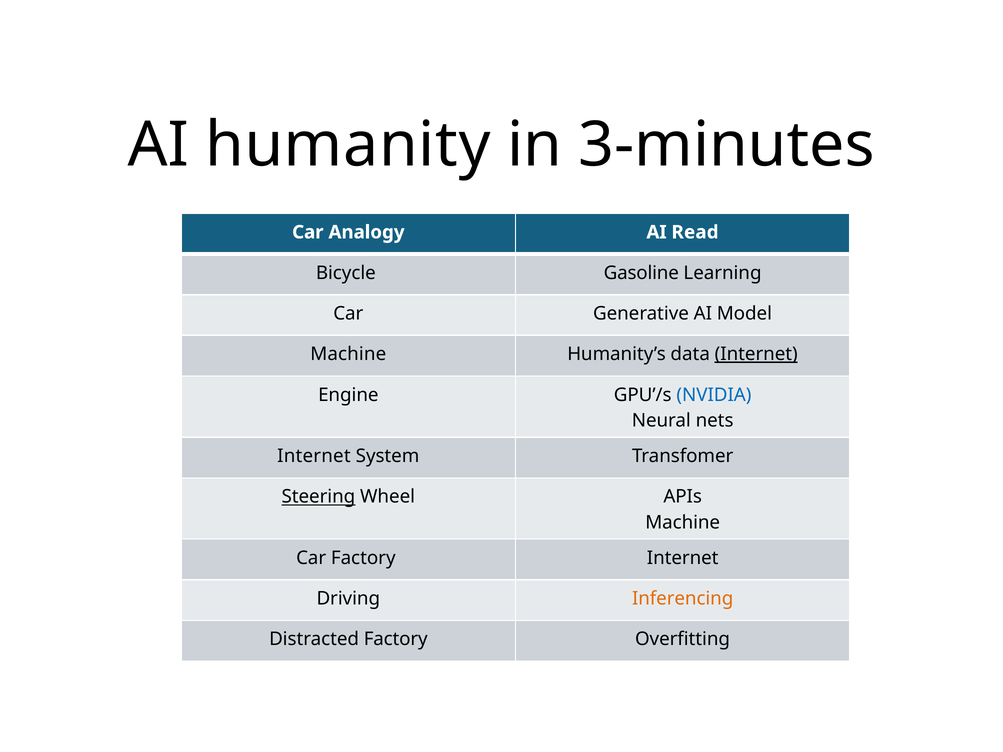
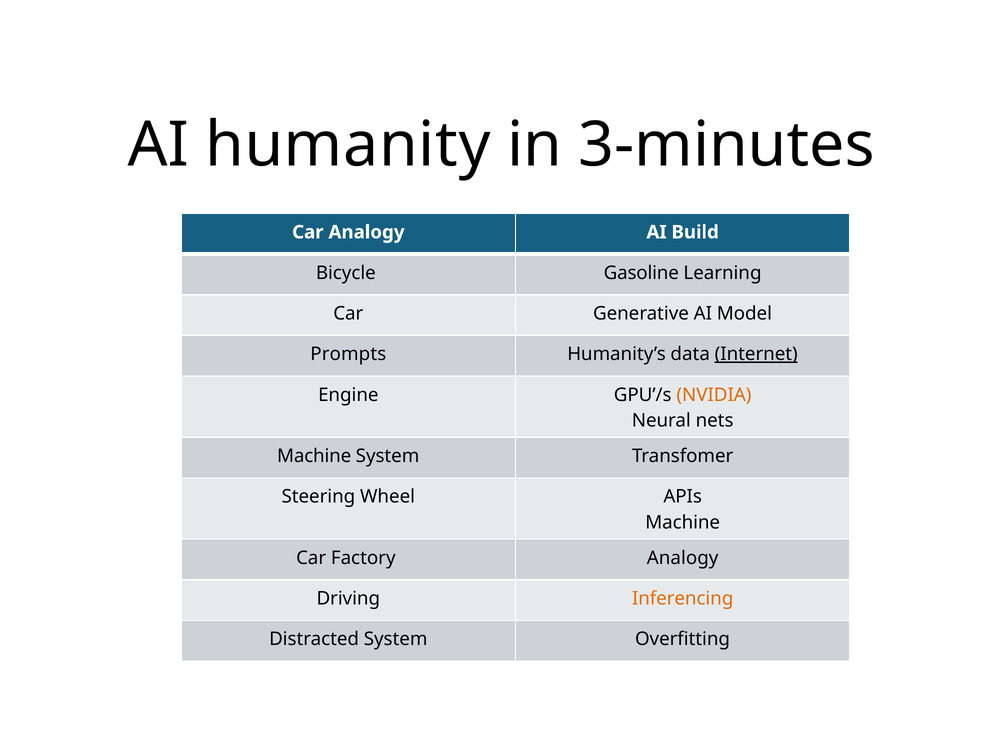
Read: Read -> Build (695, 232)
Machine: Machine -> Prompts (348, 354)
NVIDIA colour: blue -> orange (714, 395)
Internet: Internet -> Machine (314, 456)
Steering underline: present -> none (318, 497)
Factory Internet: Internet -> Analogy (683, 558)
Distracted Factory: Factory -> System (396, 640)
